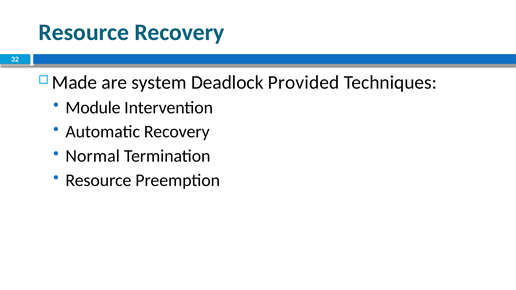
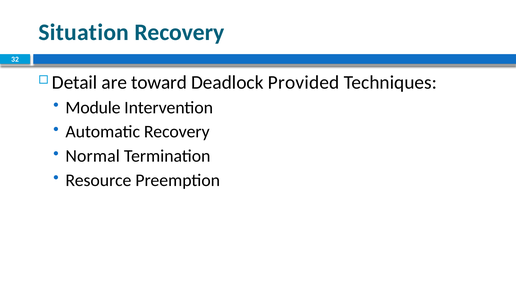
Resource: Resource -> Situation (84, 32)
Made: Made -> Detail (75, 83)
system: system -> toward (159, 83)
